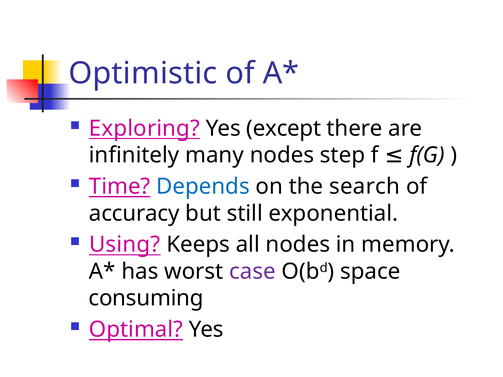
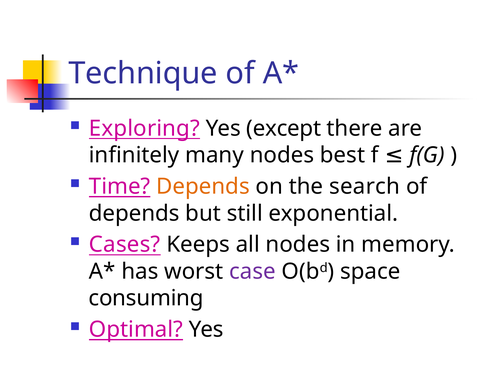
Optimistic: Optimistic -> Technique (143, 73)
step: step -> best (342, 155)
Depends colour: blue -> orange (203, 187)
accuracy: accuracy -> depends (134, 213)
Using: Using -> Cases (125, 245)
